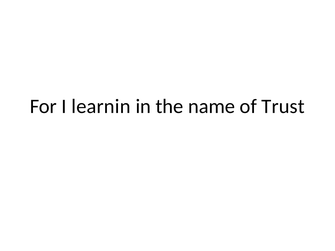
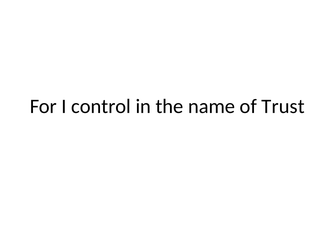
learnin: learnin -> control (101, 106)
